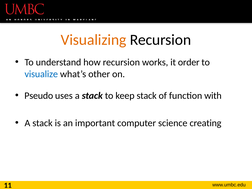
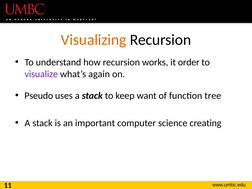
visualize colour: blue -> purple (41, 74)
other: other -> again (99, 74)
keep stack: stack -> want (147, 96)
with: with -> tree (213, 96)
